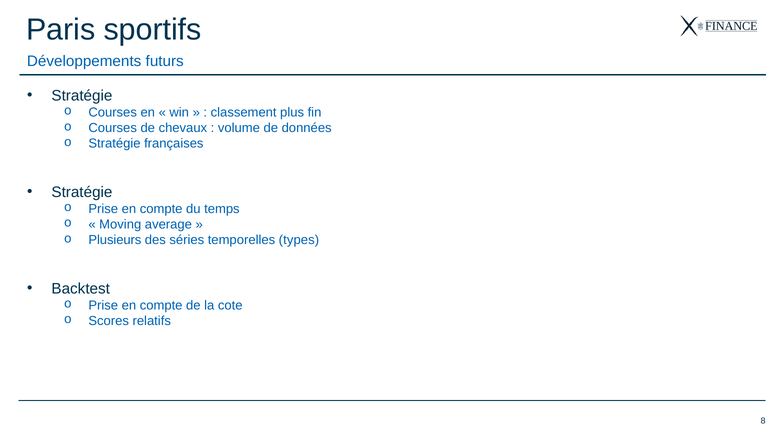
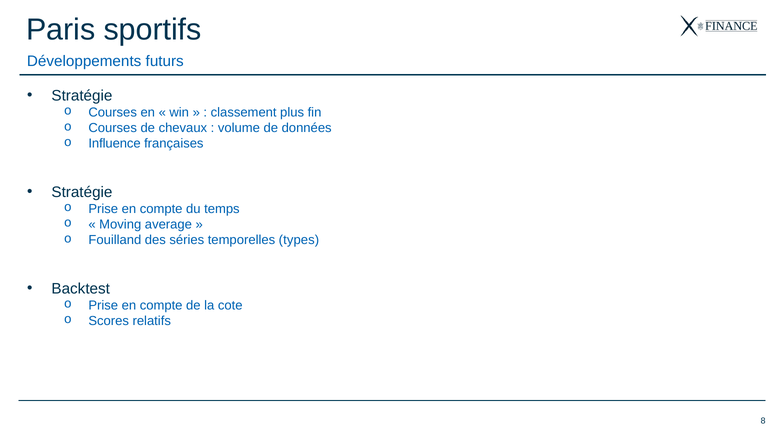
Stratégie: Stratégie -> Influence (115, 144)
Plusieurs: Plusieurs -> Fouilland (115, 240)
